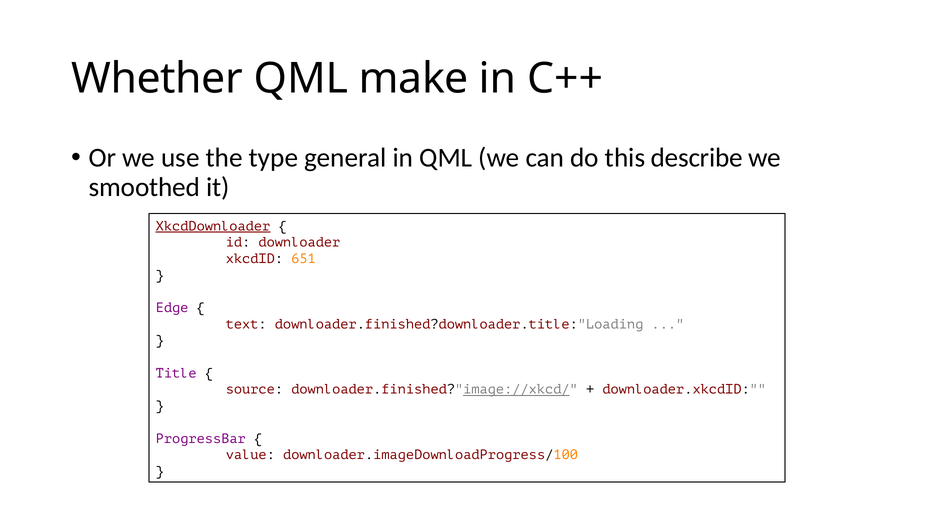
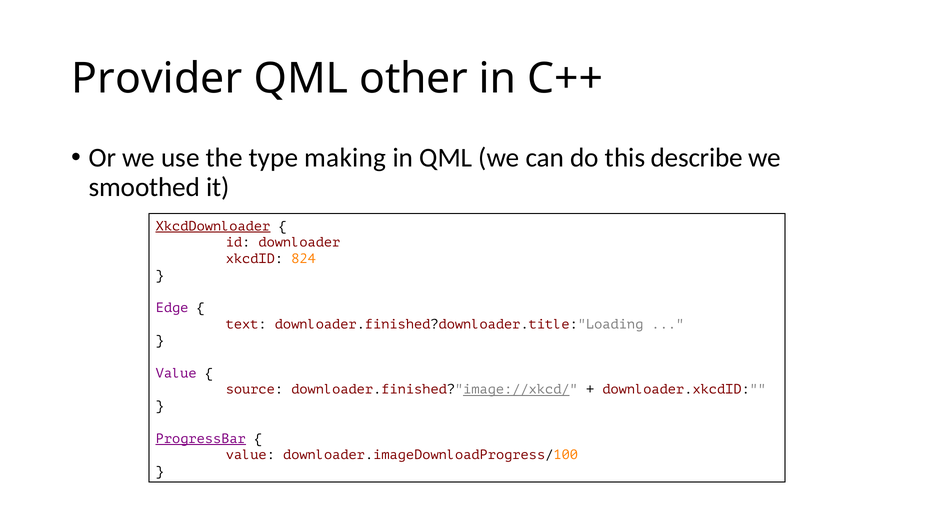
Whether: Whether -> Provider (157, 78)
make: make -> other (414, 78)
general: general -> making (345, 158)
651: 651 -> 824 (304, 259)
Title: Title -> Value (176, 373)
ProgressBar underline: none -> present (201, 439)
